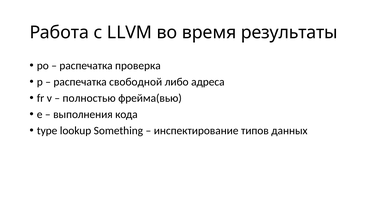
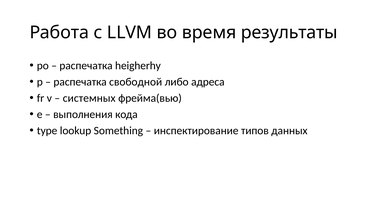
проверка: проверка -> heigherhy (138, 66)
полностью: полностью -> системных (89, 98)
